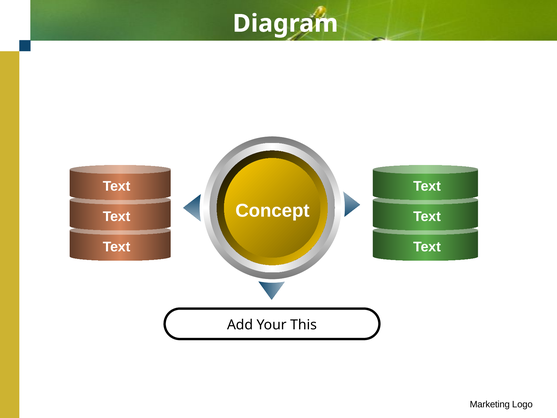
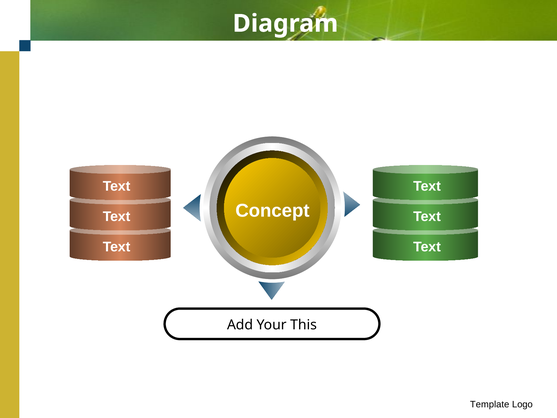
Marketing: Marketing -> Template (490, 404)
